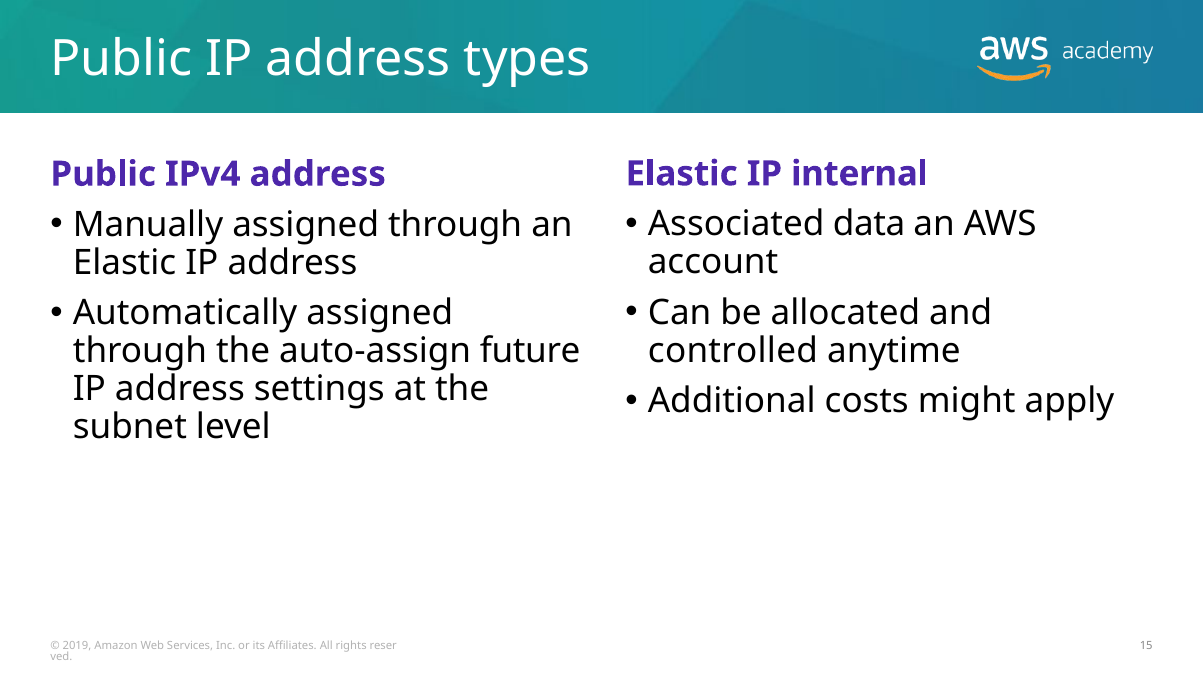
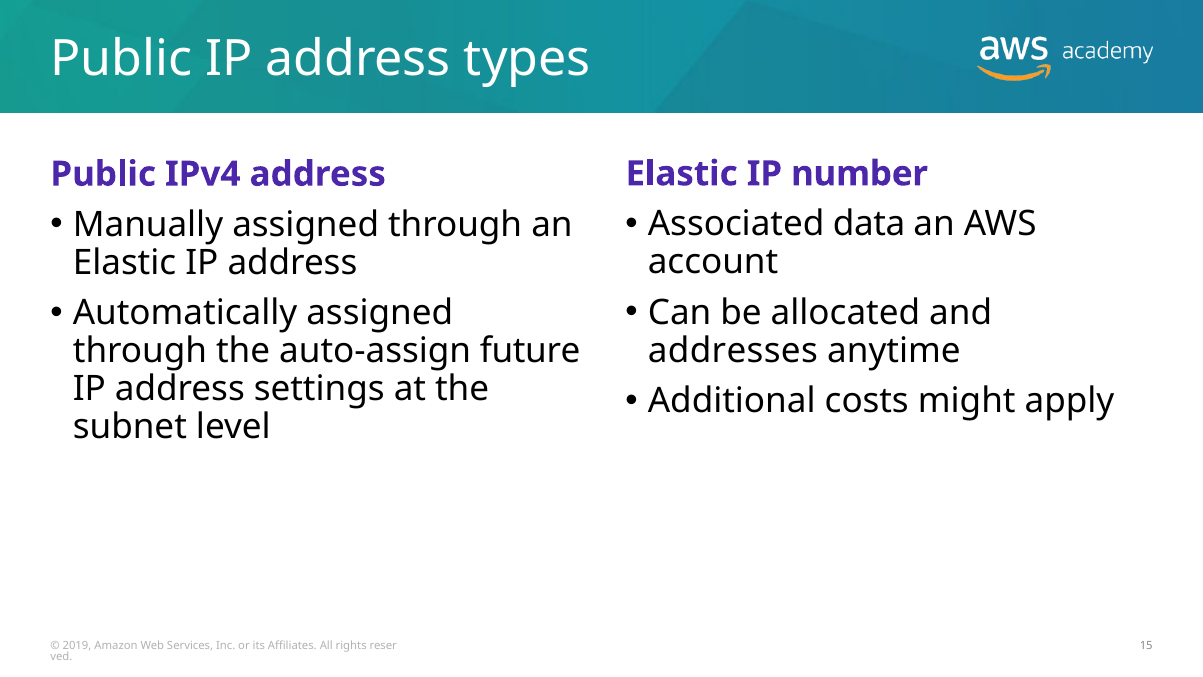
internal: internal -> number (860, 174)
controlled: controlled -> addresses (733, 350)
